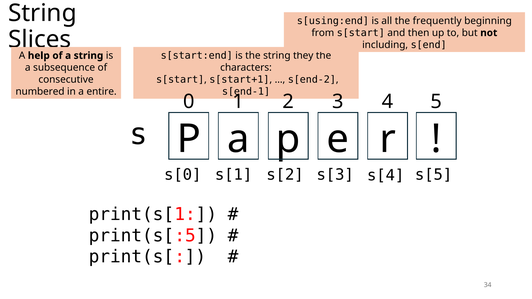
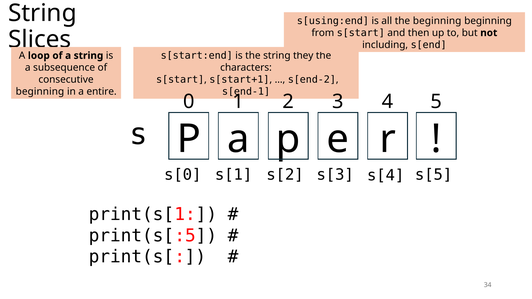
the frequently: frequently -> beginning (437, 21)
help: help -> loop (39, 56)
numbered: numbered -> beginning (40, 92)
